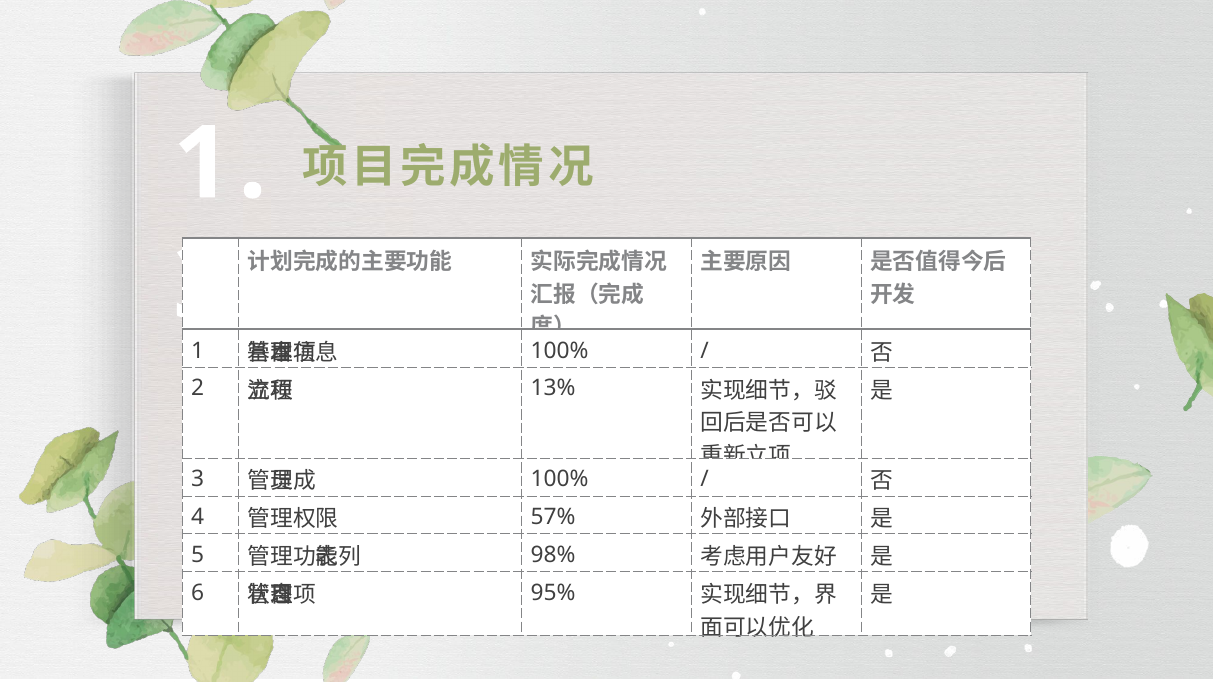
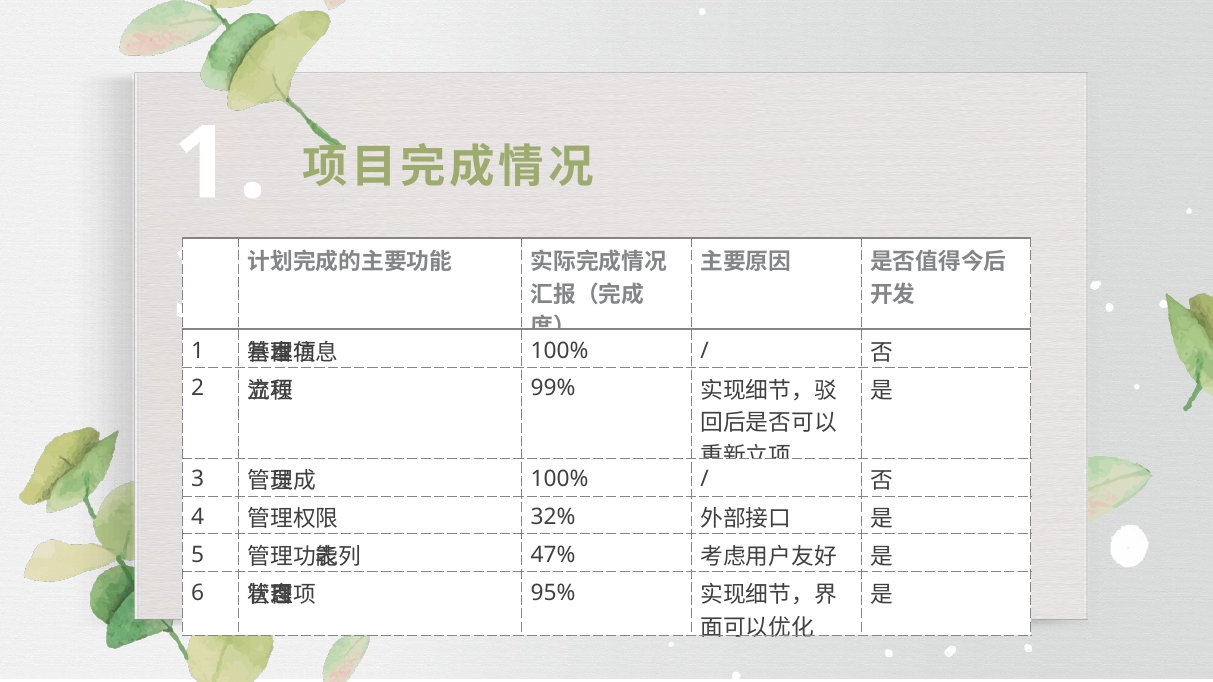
13%: 13% -> 99% (553, 389)
57%: 57% -> 32% (553, 517)
98%: 98% -> 47% (553, 555)
